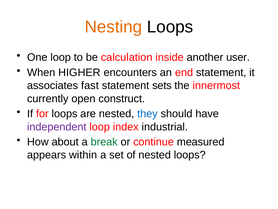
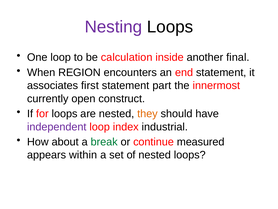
Nesting colour: orange -> purple (113, 27)
user: user -> final (238, 57)
HIGHER: HIGHER -> REGION (79, 72)
fast: fast -> first (90, 85)
sets: sets -> part (162, 85)
they colour: blue -> orange (148, 114)
